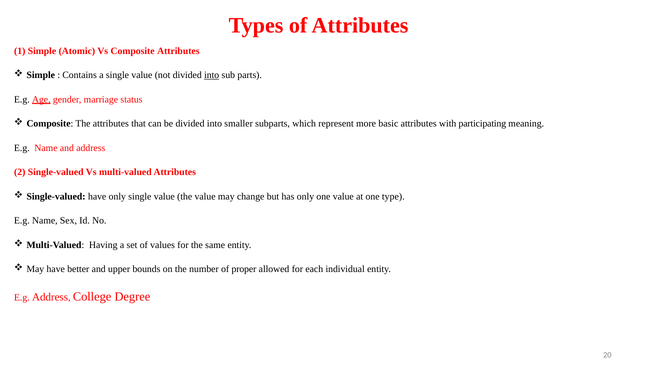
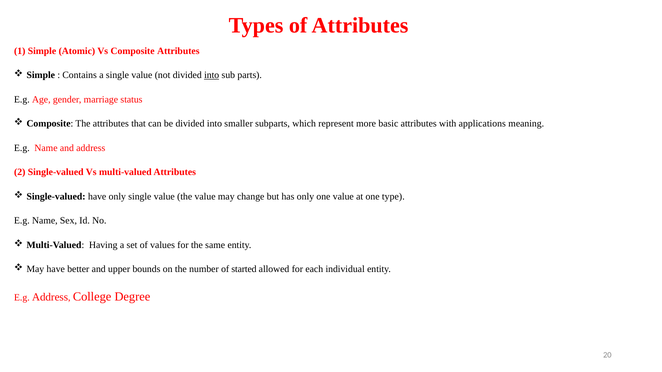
Age underline: present -> none (41, 99)
participating: participating -> applications (482, 124)
proper: proper -> started (244, 269)
